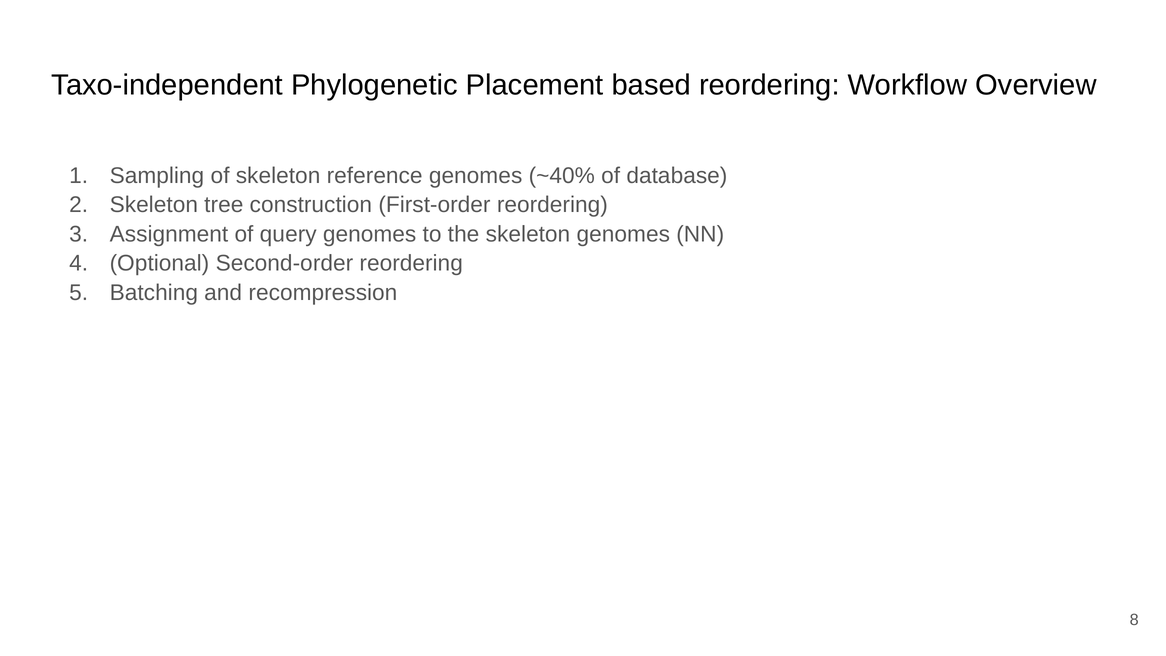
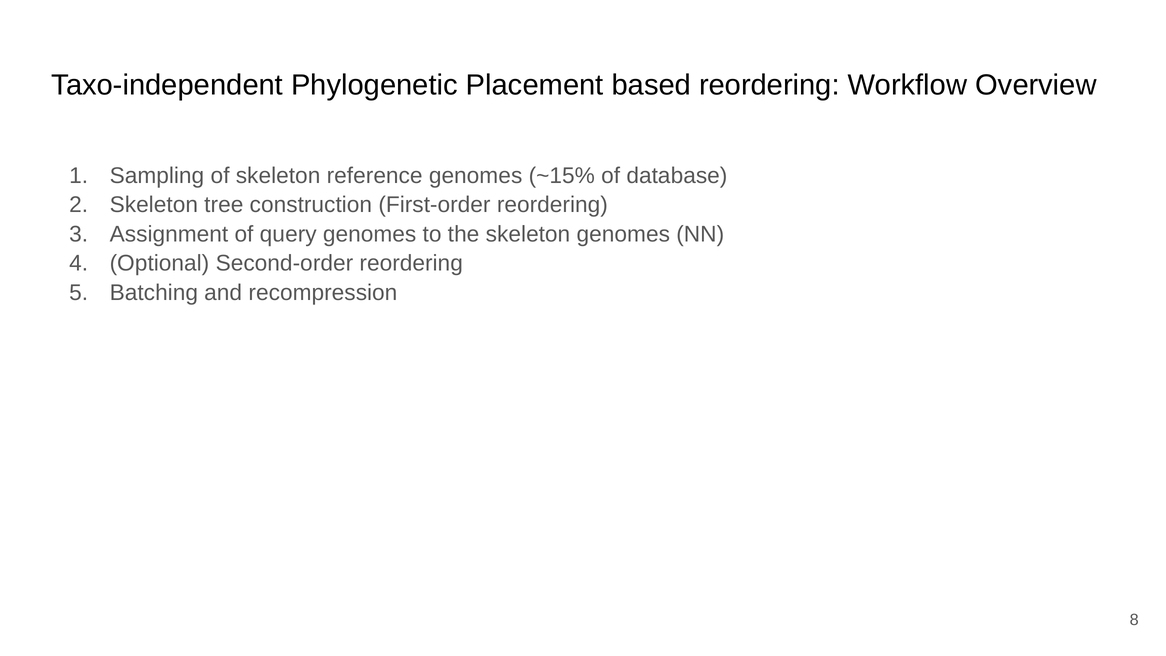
~40%: ~40% -> ~15% (562, 176)
